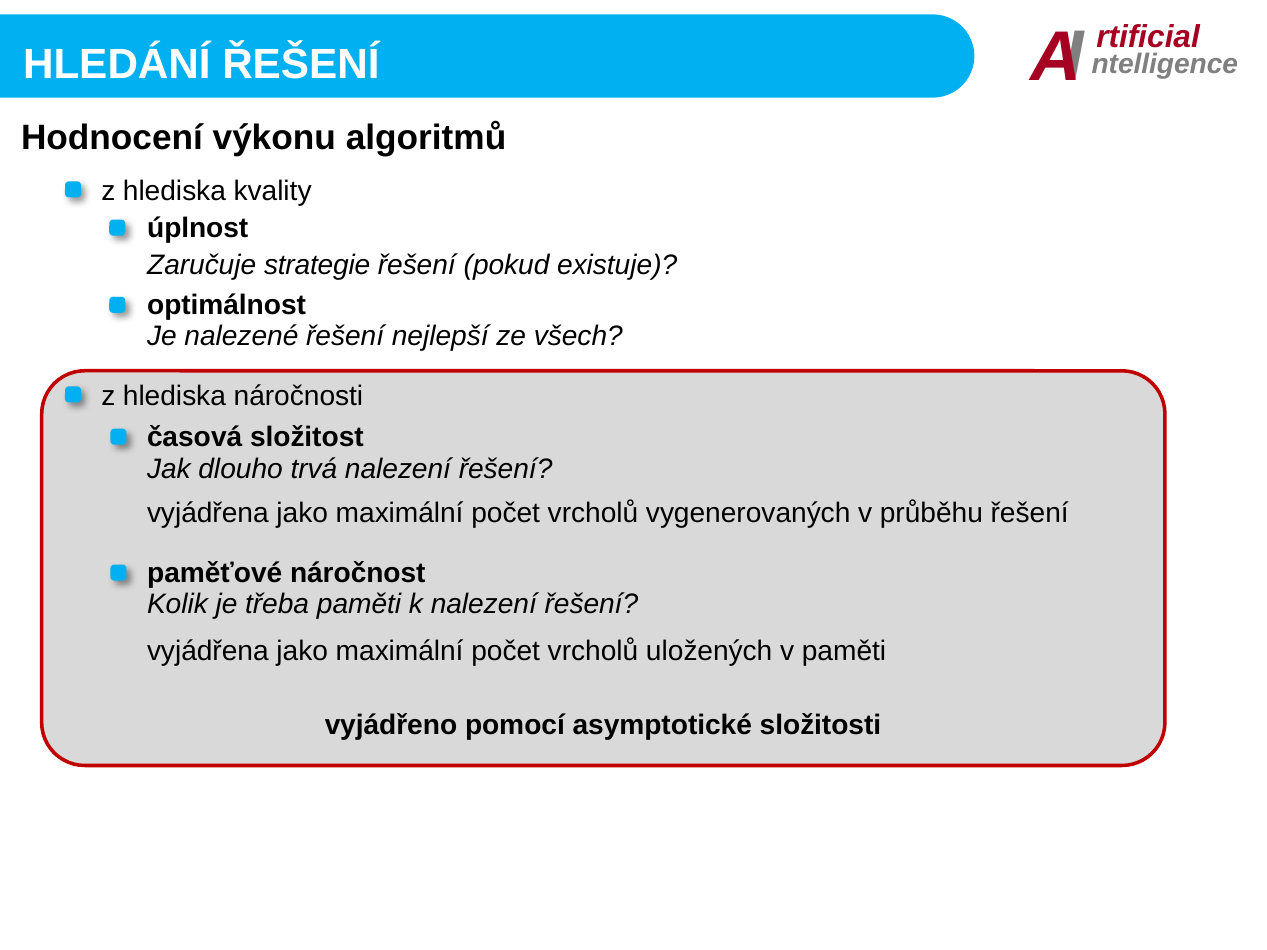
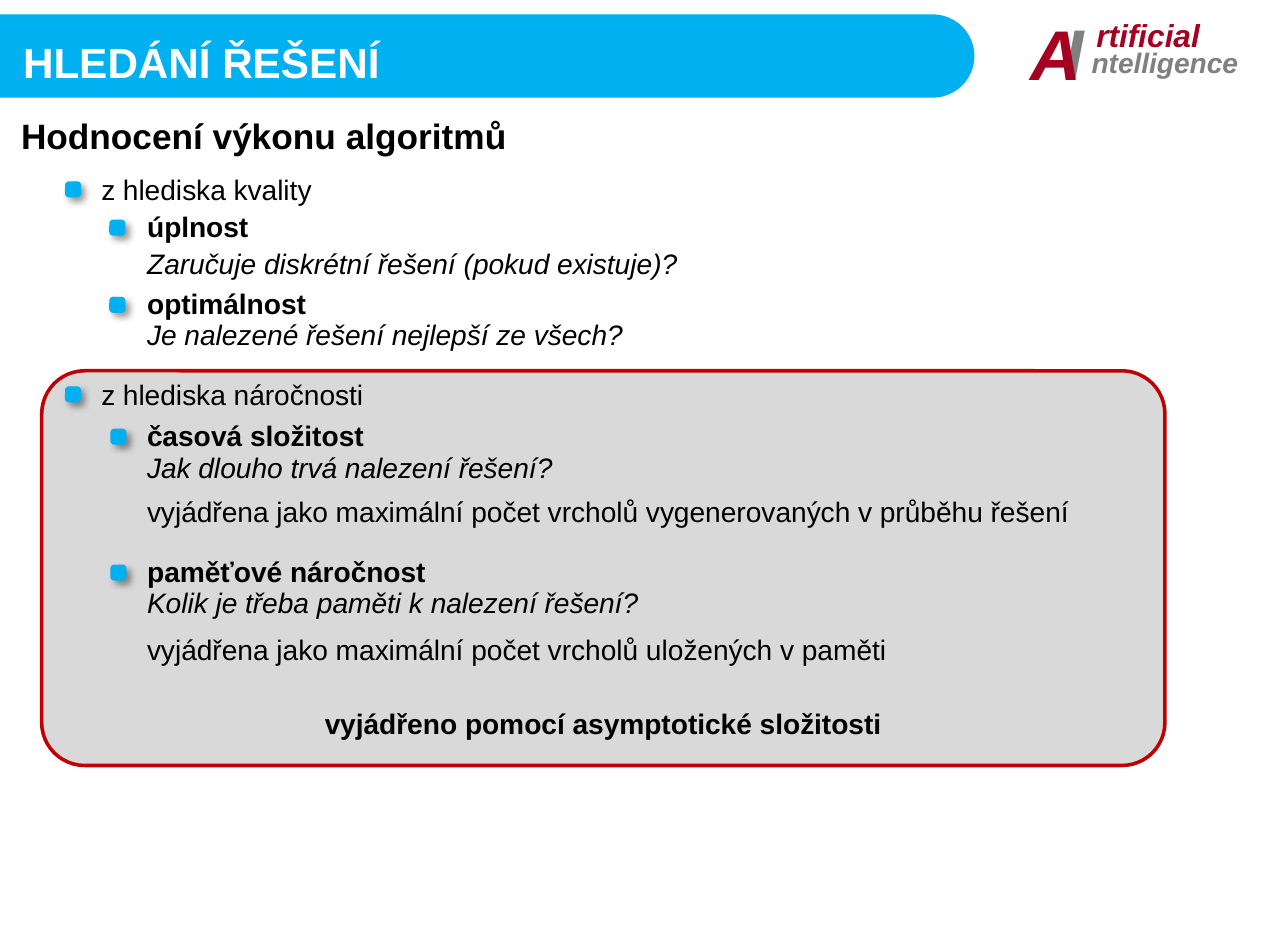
strategie: strategie -> diskrétní (317, 265)
